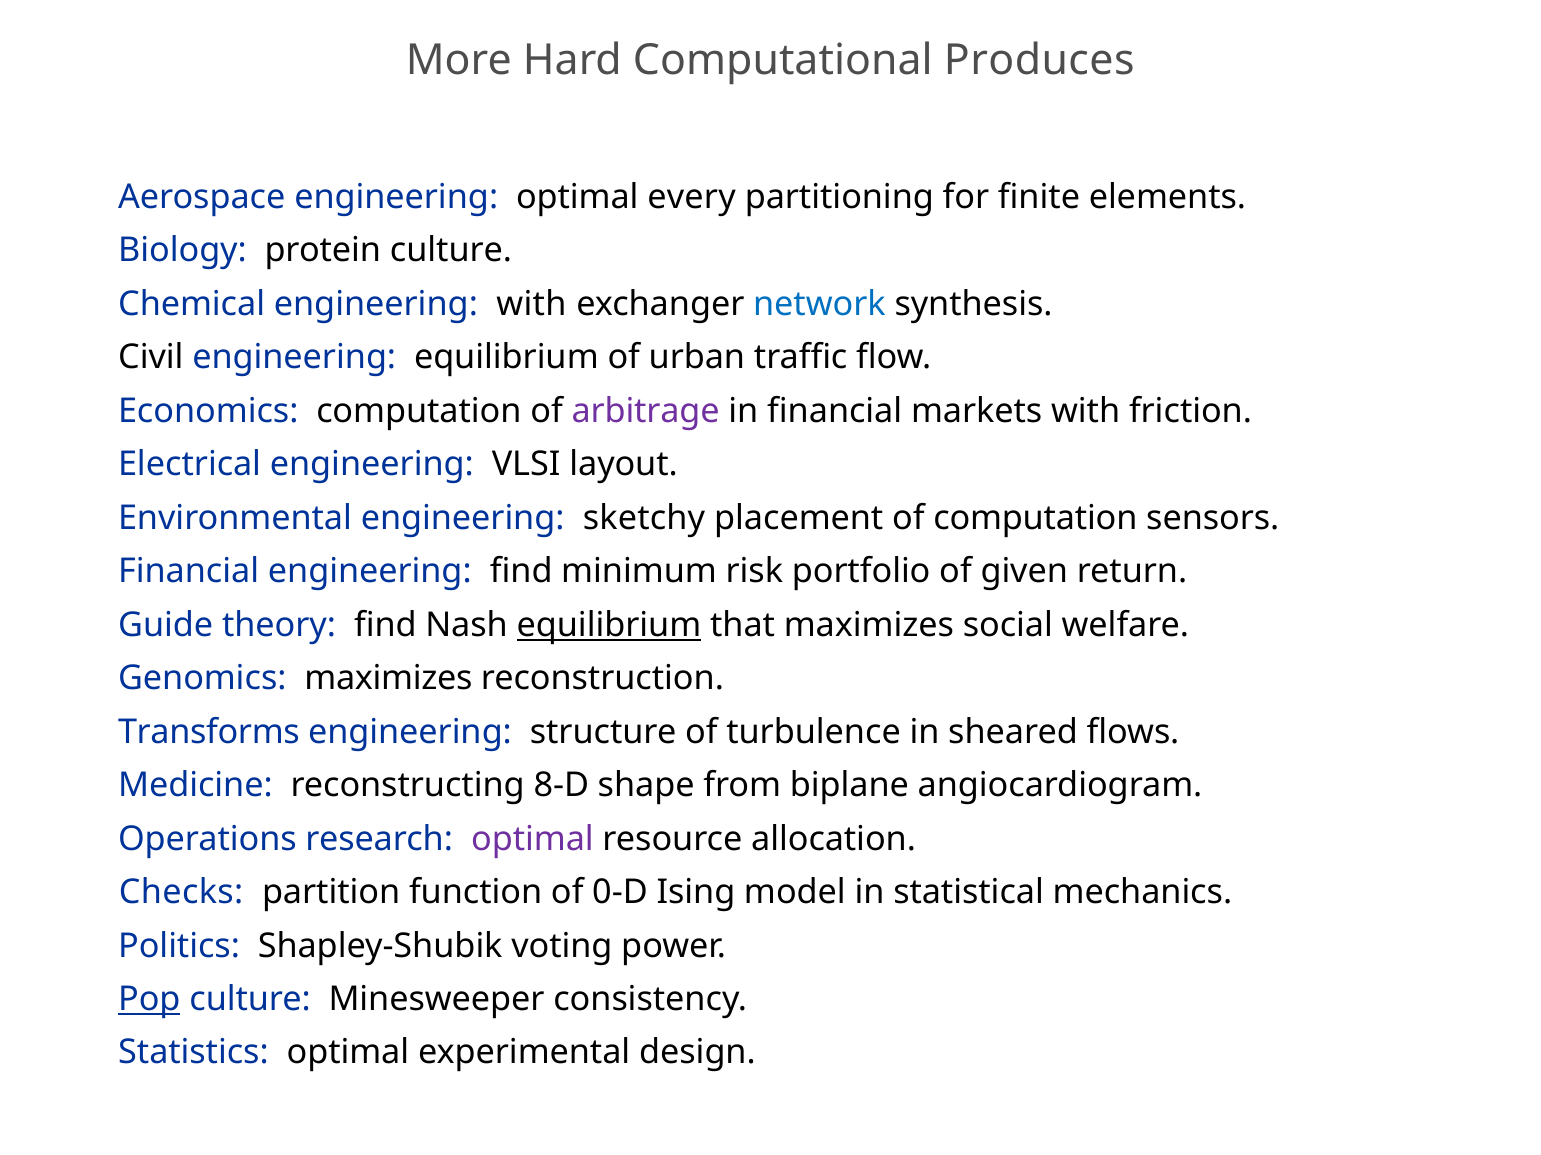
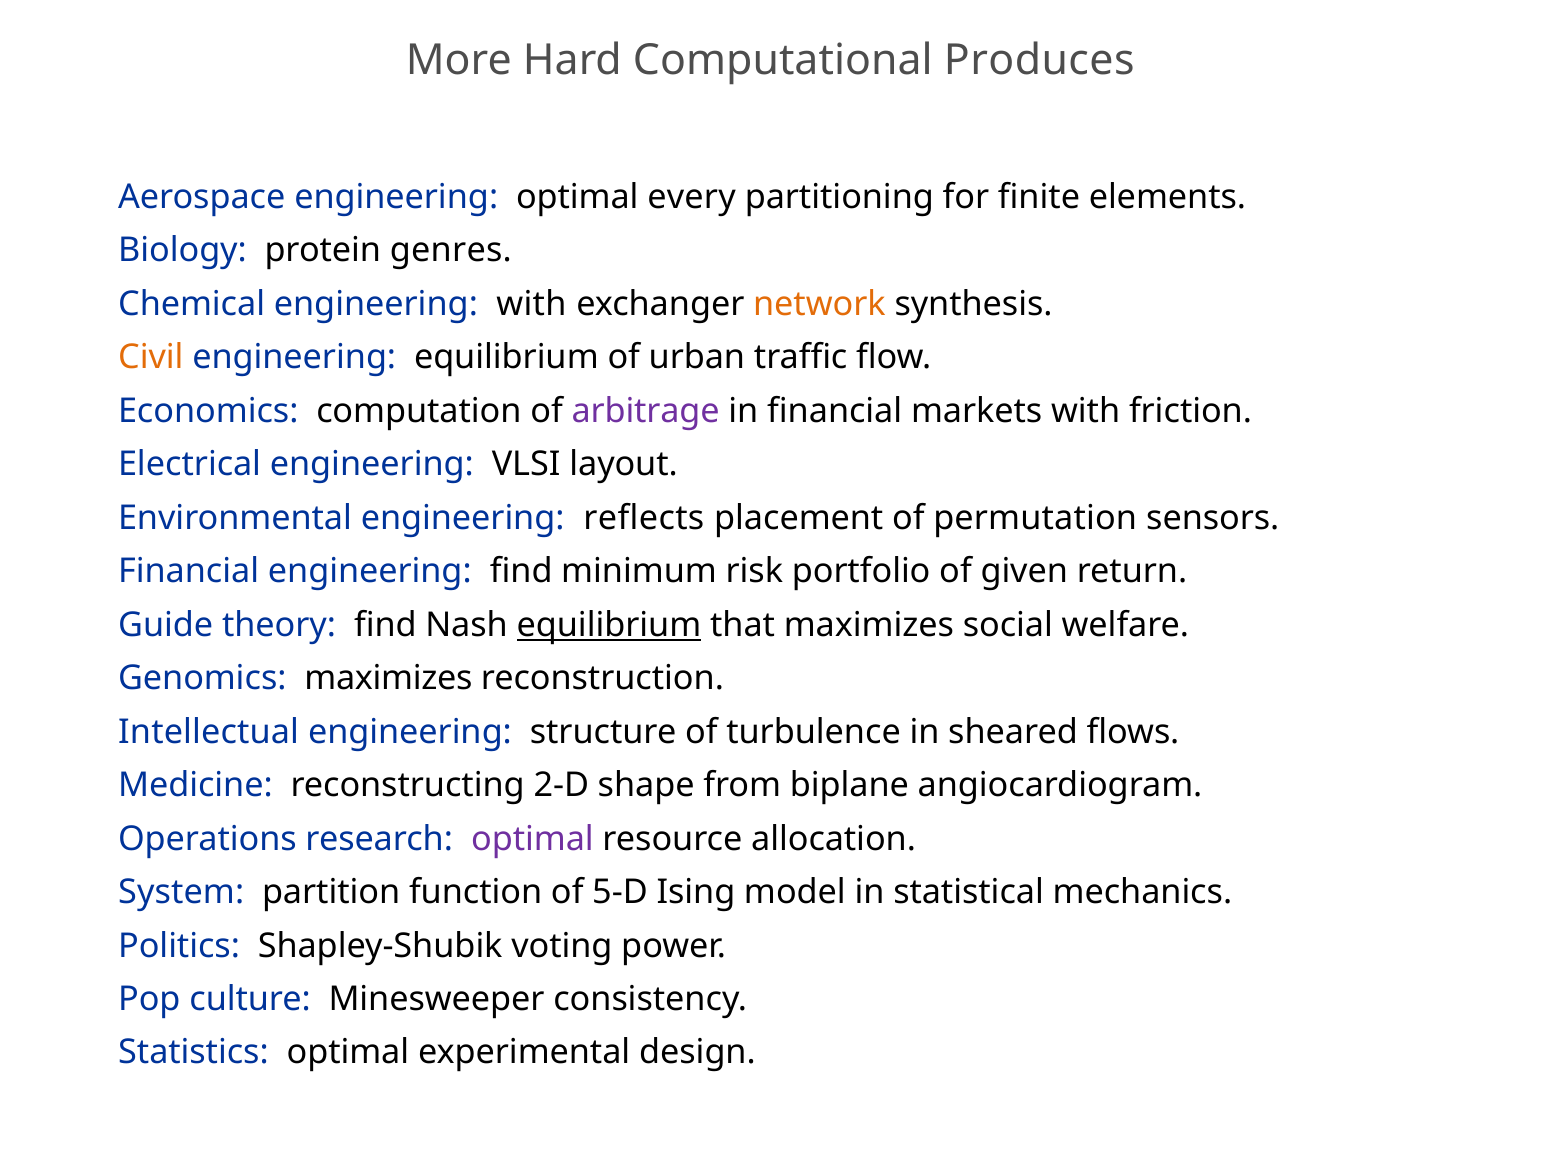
protein culture: culture -> genres (451, 251)
network colour: blue -> orange (819, 304)
Civil colour: black -> orange (151, 358)
sketchy: sketchy -> reflects (644, 518)
of computation: computation -> permutation (1035, 518)
Transforms: Transforms -> Intellectual (209, 732)
8-D: 8-D -> 2-D (561, 786)
Checks: Checks -> System (181, 893)
0-D: 0-D -> 5-D (620, 893)
Pop underline: present -> none (149, 1000)
